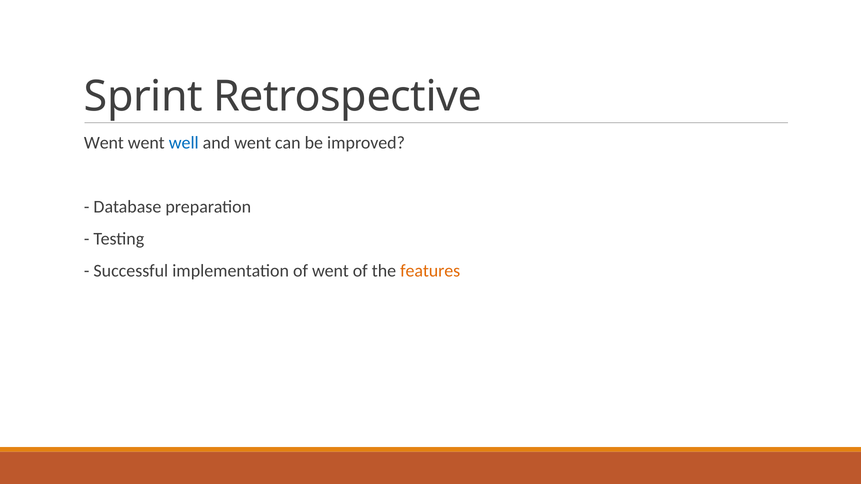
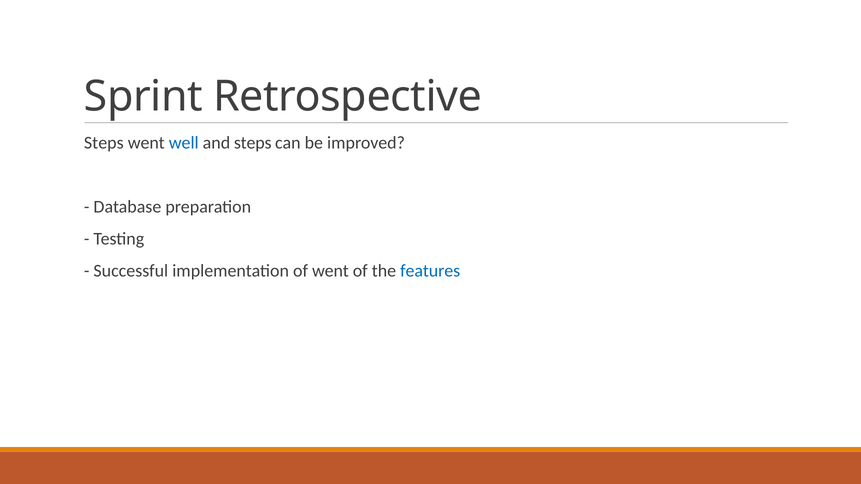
Went: Went -> Steps (104, 143)
and went: went -> steps (253, 143)
features colour: orange -> blue (430, 271)
